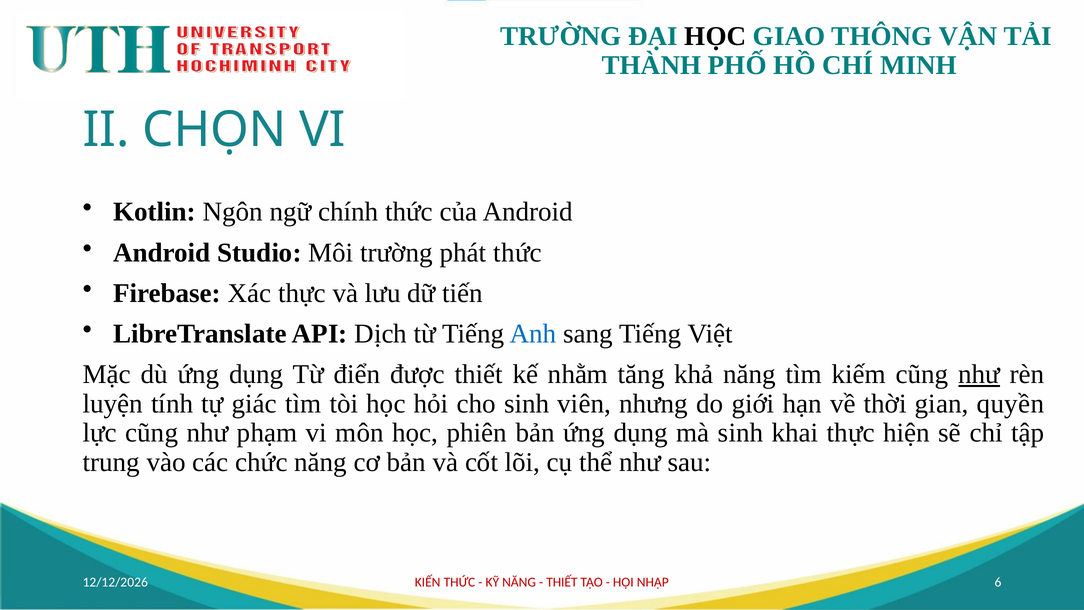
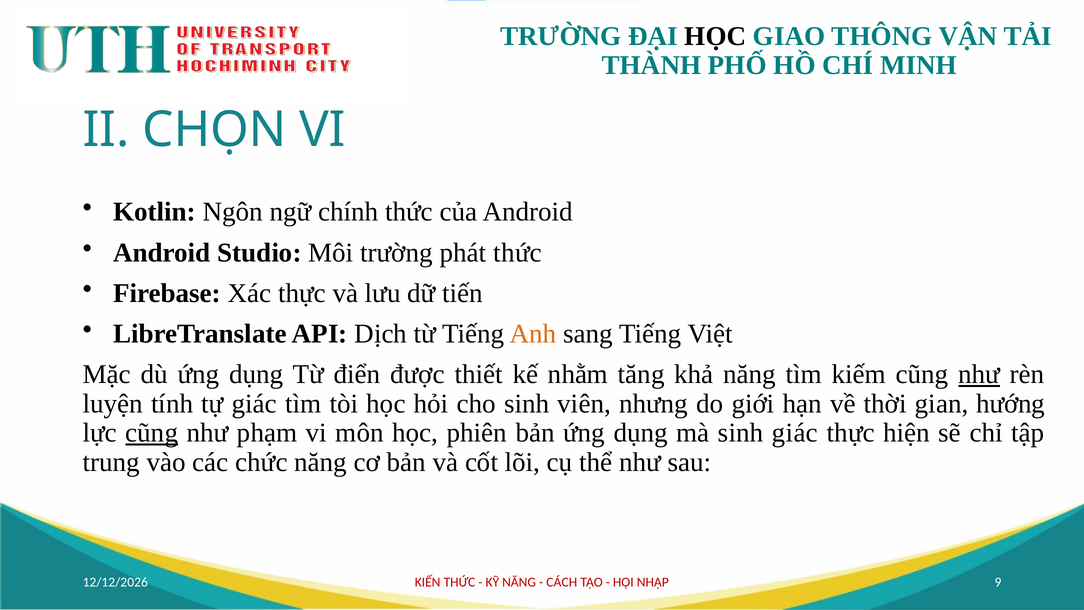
Anh colour: blue -> orange (533, 334)
quyền: quyền -> hướng (1011, 403)
cũng underline: none -> present (152, 433)
sinh khai: khai -> giác (795, 433)
THIẾT: THIẾT -> CÁCH (562, 582)
6: 6 -> 9 (998, 582)
